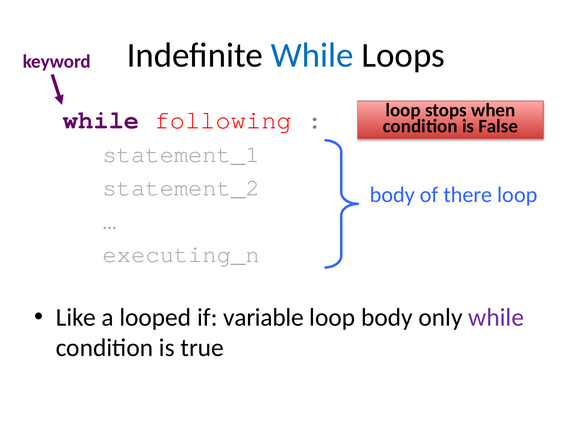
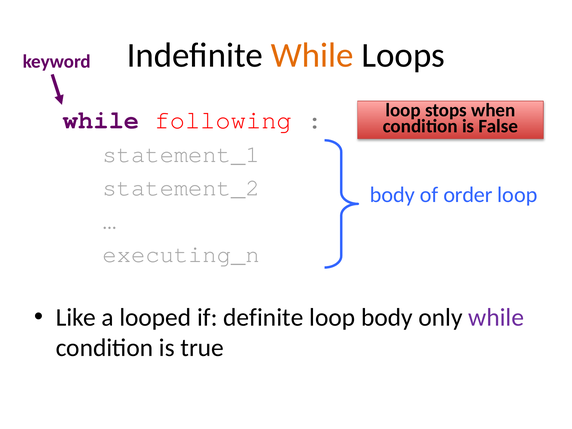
While colour: blue -> orange (312, 55)
there: there -> order (468, 195)
variable: variable -> definite (263, 317)
